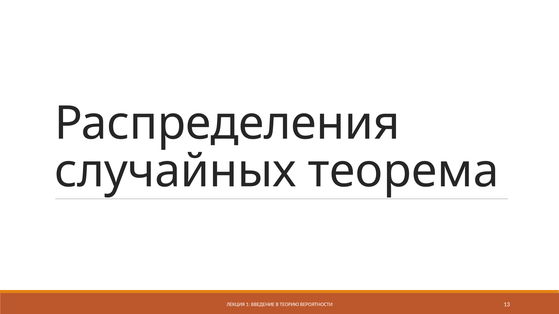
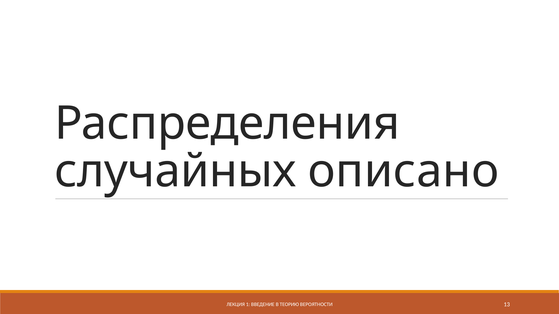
теорема: теорема -> описано (403, 171)
